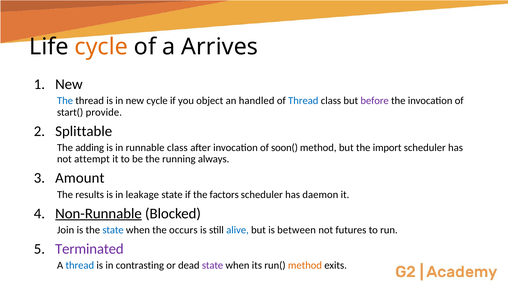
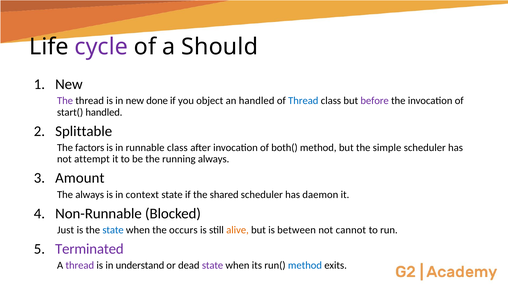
cycle colour: orange -> purple (101, 47)
Arrives: Arrives -> Should (220, 47)
The colour: blue -> purple (65, 101)
new cycle: cycle -> done (157, 101)
start( provide: provide -> handled (104, 112)
adding: adding -> factors (90, 148)
soon(: soon( -> both( (284, 148)
import: import -> simple (387, 148)
The results: results -> always (90, 194)
leakage: leakage -> context (142, 194)
factors: factors -> shared (224, 194)
Non-Runnable underline: present -> none (98, 213)
Join: Join -> Just (66, 230)
alive colour: blue -> orange (238, 230)
futures: futures -> cannot (351, 230)
thread colour: blue -> purple (80, 265)
contrasting: contrasting -> understand (140, 265)
method colour: orange -> blue (305, 265)
